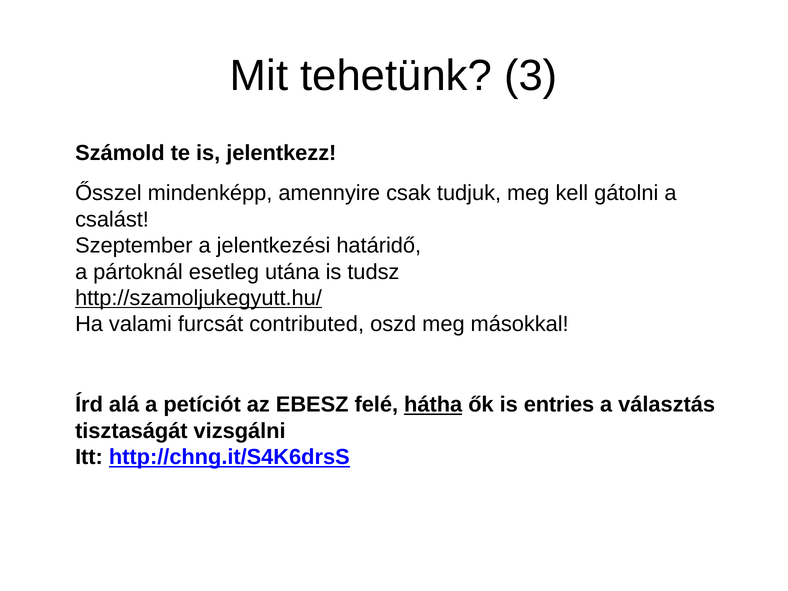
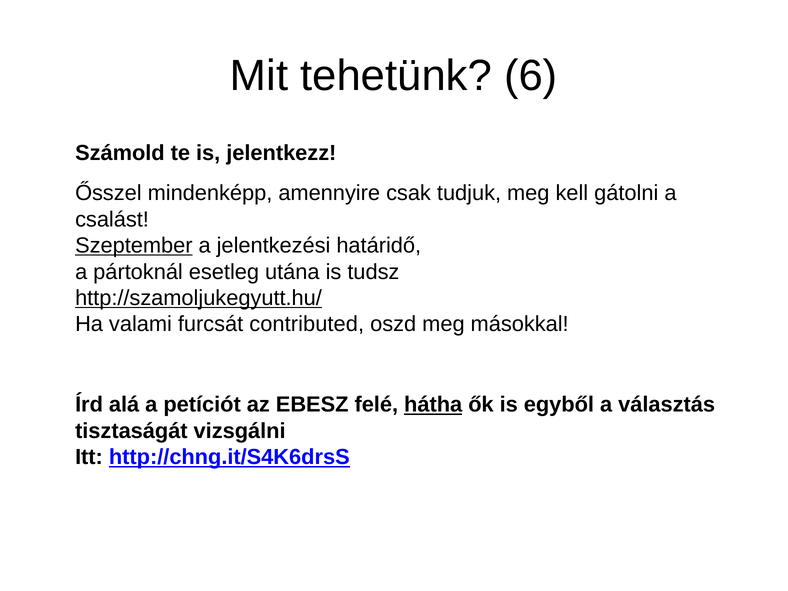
3: 3 -> 6 (531, 76)
Szeptember underline: none -> present (134, 246)
entries: entries -> egyből (559, 405)
